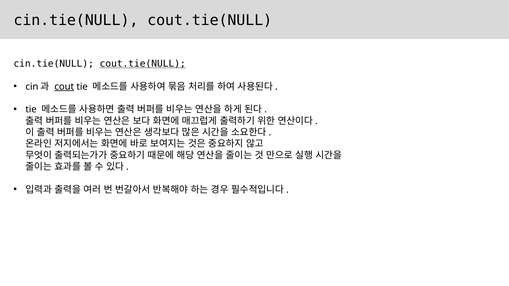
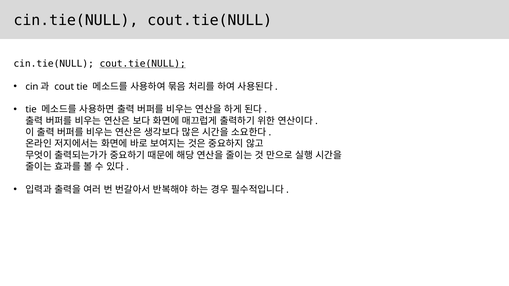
cout underline: present -> none (64, 87)
